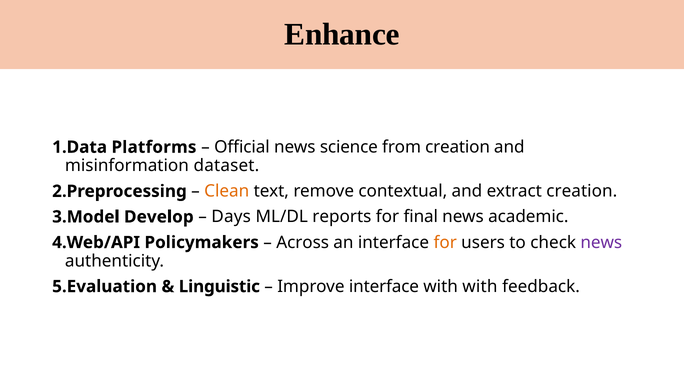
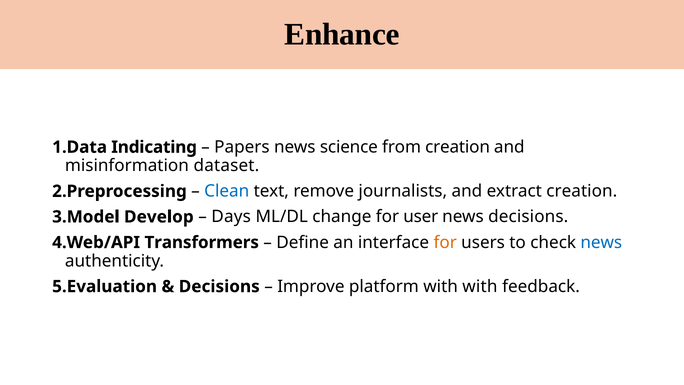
Platforms: Platforms -> Indicating (154, 147)
Official: Official -> Papers (242, 147)
Clean colour: orange -> blue (227, 191)
contextual: contextual -> journalists (403, 191)
reports: reports -> change (342, 217)
final: final -> user (421, 217)
news academic: academic -> decisions (528, 217)
Policymakers: Policymakers -> Transformers (202, 242)
Across: Across -> Define (303, 242)
news colour: purple -> blue (601, 242)
Linguistic: Linguistic -> Decisions (219, 286)
Improve interface: interface -> platform (384, 286)
